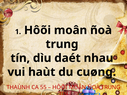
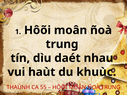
cuøng: cuøng -> khuùc (96, 72)
